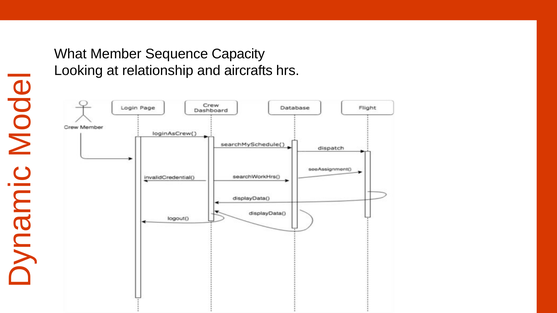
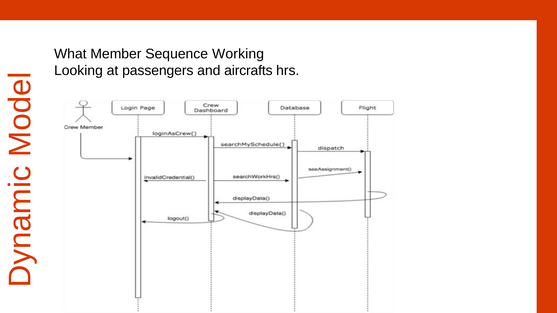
Capacity: Capacity -> Working (238, 54)
relationship: relationship -> passengers (158, 71)
